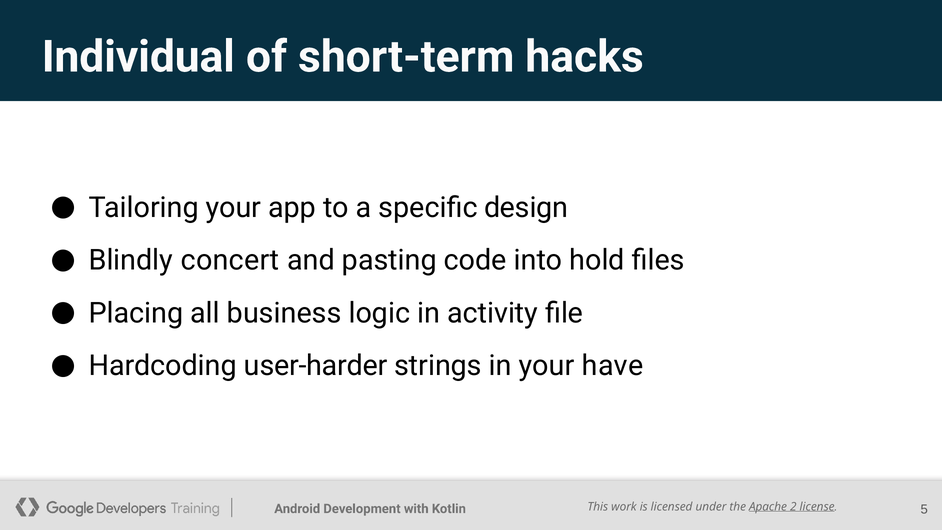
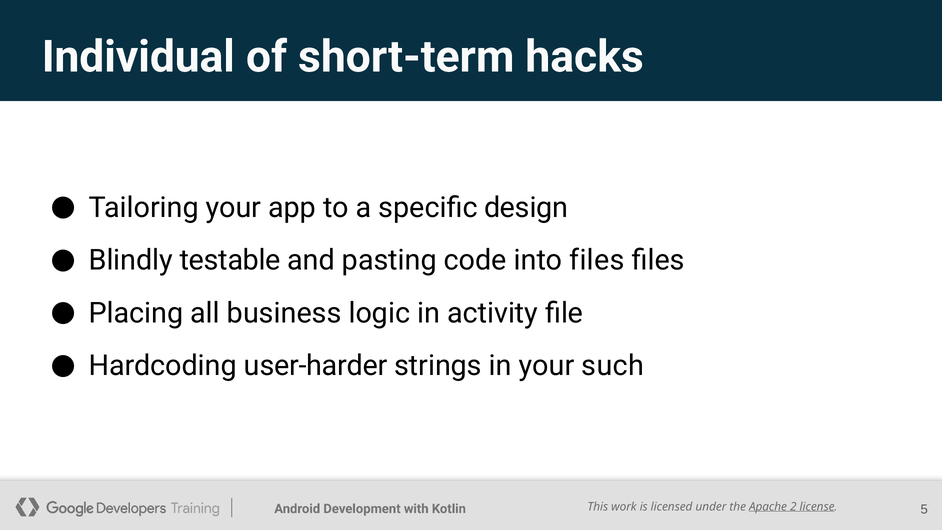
concert: concert -> testable (230, 260)
into hold: hold -> files (597, 260)
have: have -> such (613, 366)
